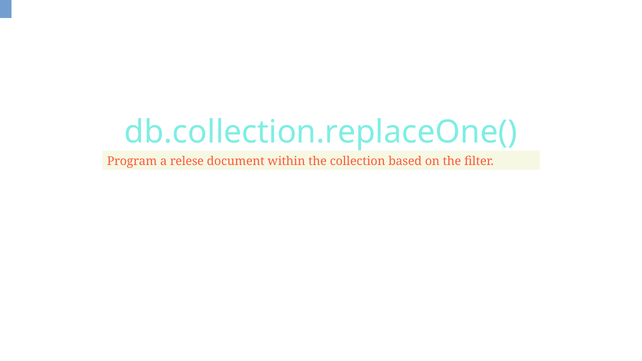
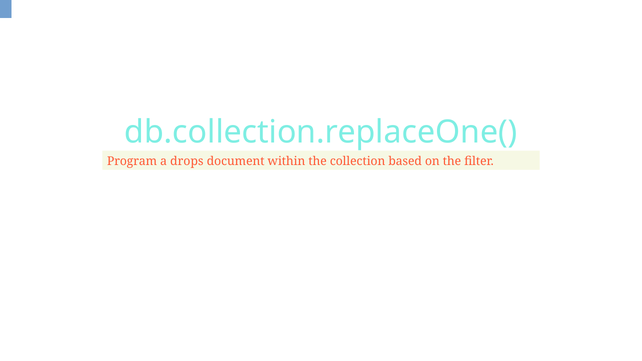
relese: relese -> drops (187, 161)
